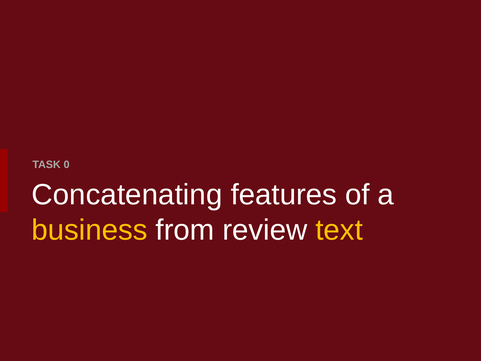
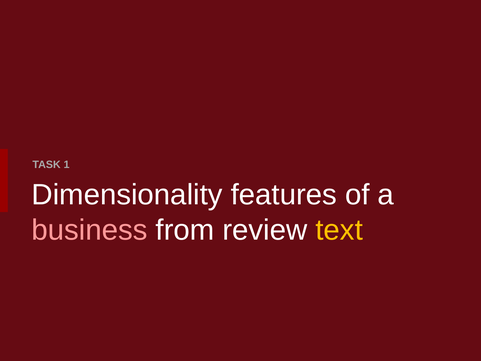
0: 0 -> 1 (67, 165)
Concatenating: Concatenating -> Dimensionality (127, 195)
business colour: yellow -> pink (89, 230)
